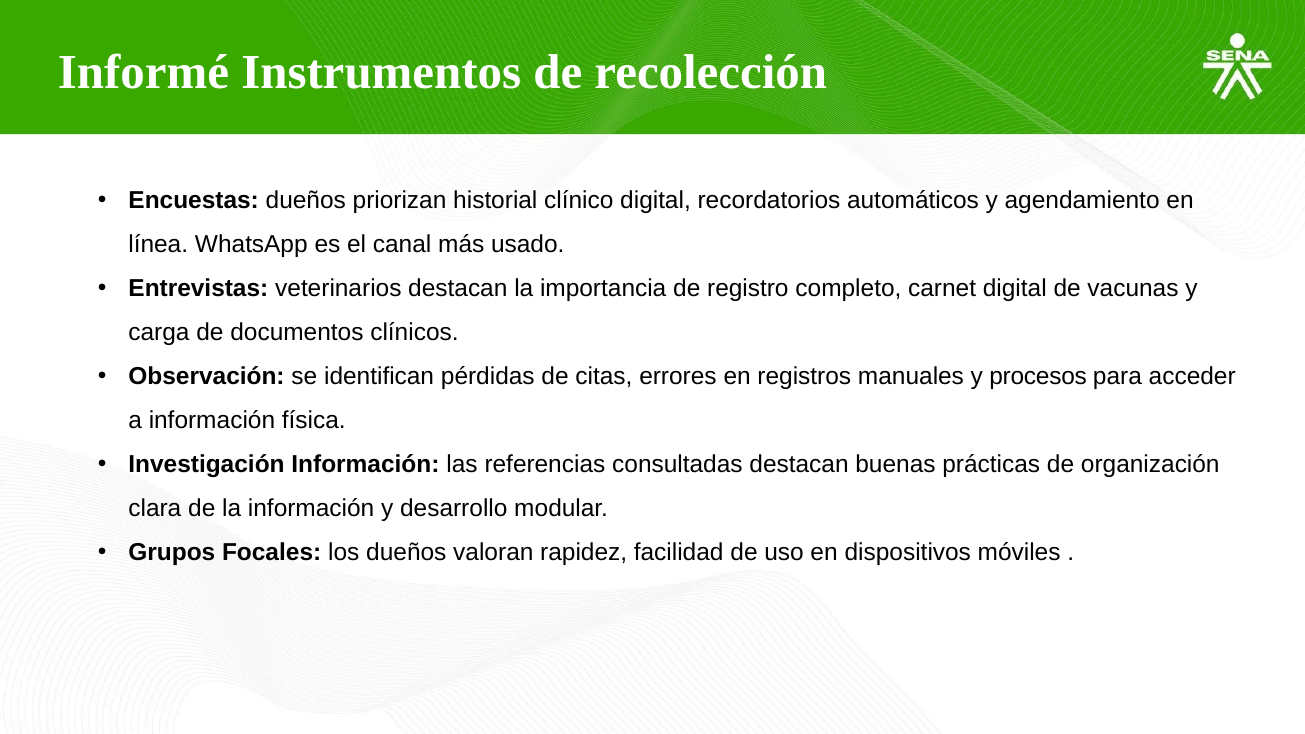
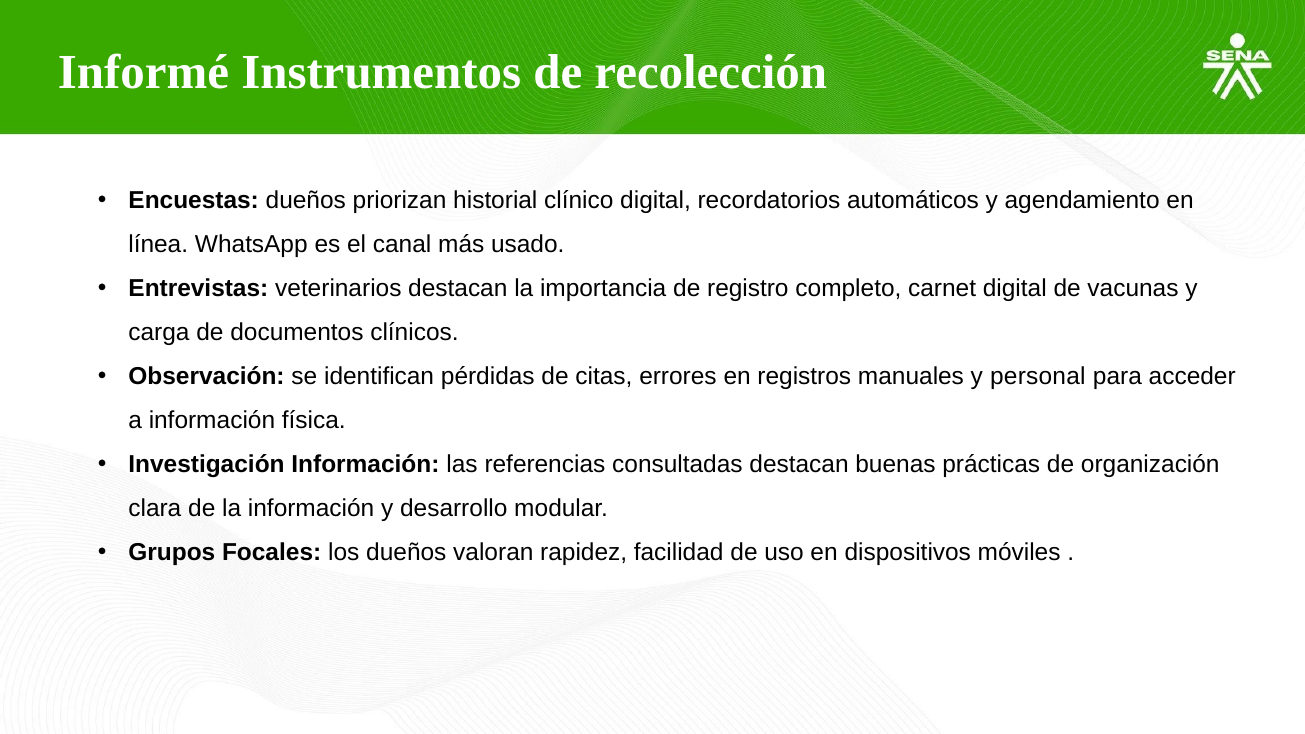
procesos: procesos -> personal (1038, 377)
